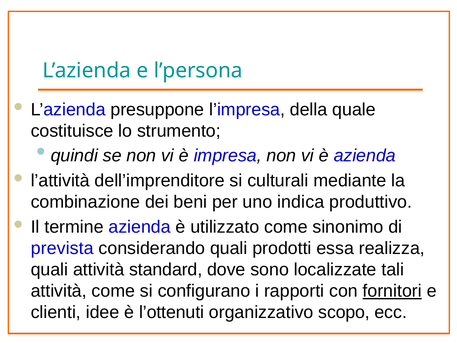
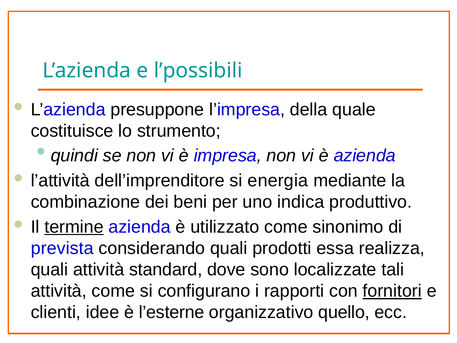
l’persona: l’persona -> l’possibili (198, 70)
culturali: culturali -> energia (278, 181)
termine underline: none -> present (74, 227)
l’ottenuti: l’ottenuti -> l’esterne (172, 312)
scopo: scopo -> quello (344, 312)
